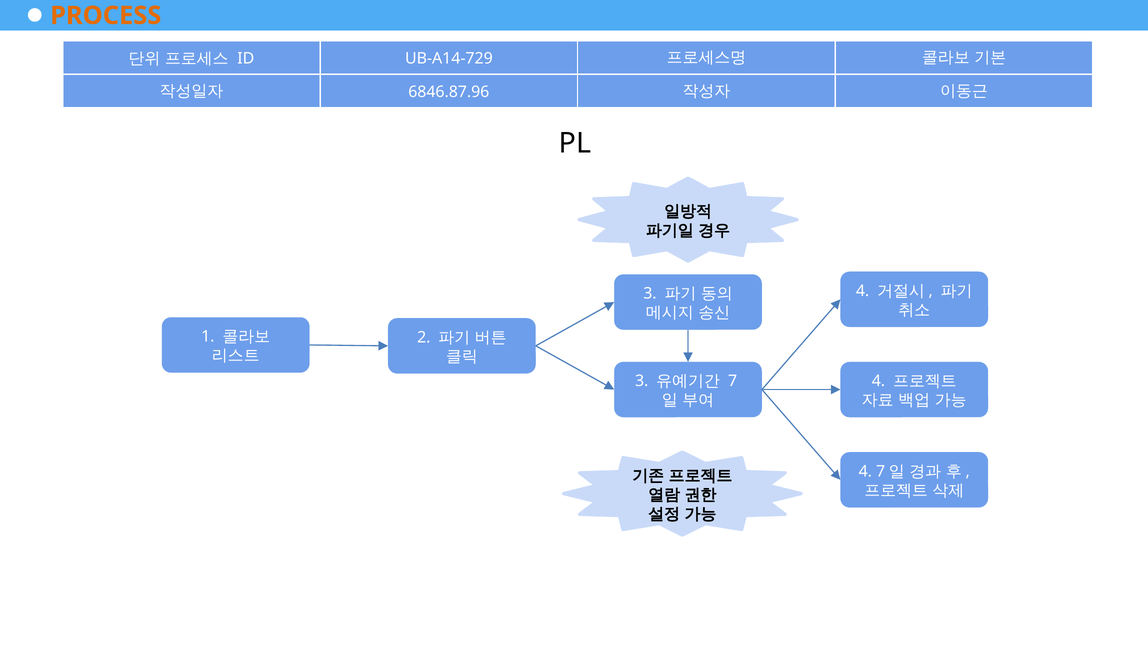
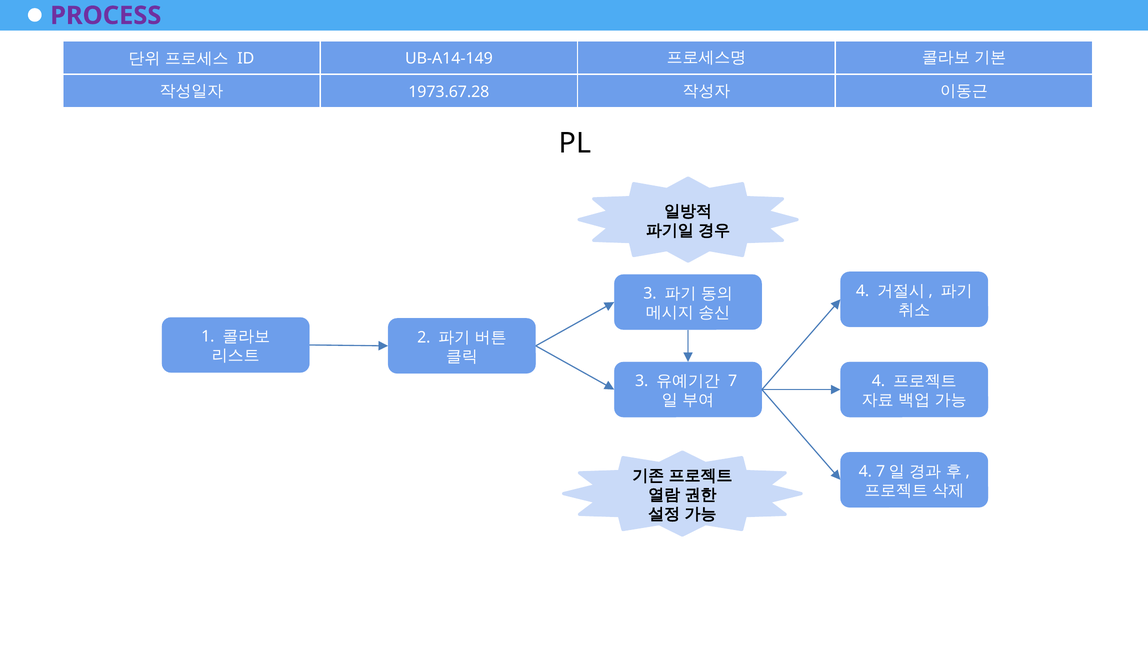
PROCESS colour: orange -> purple (106, 16)
UB-A14-729: UB-A14-729 -> UB-A14-149 (449, 58)
6846.87.96: 6846.87.96 -> 1973.67.28 (449, 92)
